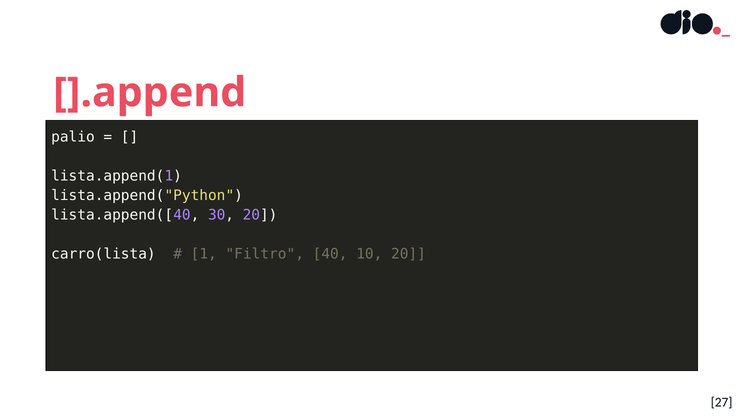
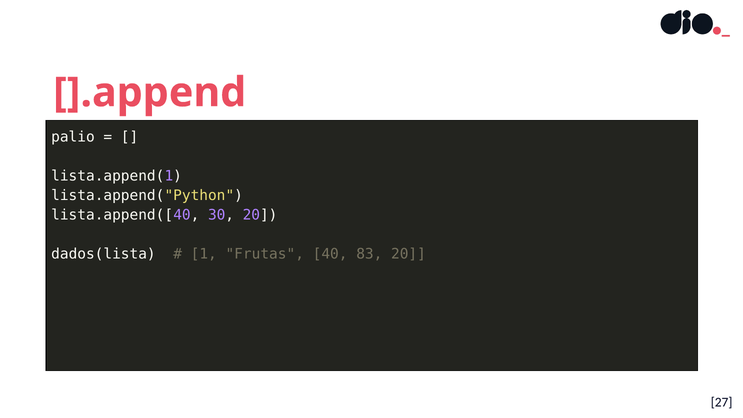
carro(lista: carro(lista -> dados(lista (103, 254)
Filtro: Filtro -> Frutas (265, 254)
10: 10 -> 83 (369, 254)
